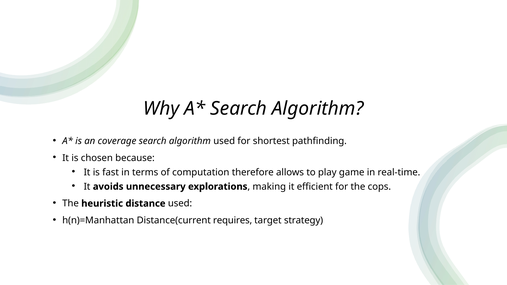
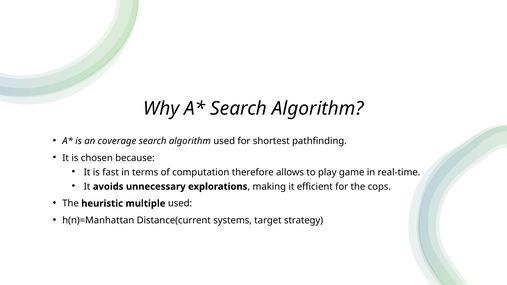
distance: distance -> multiple (145, 204)
requires: requires -> systems (233, 221)
